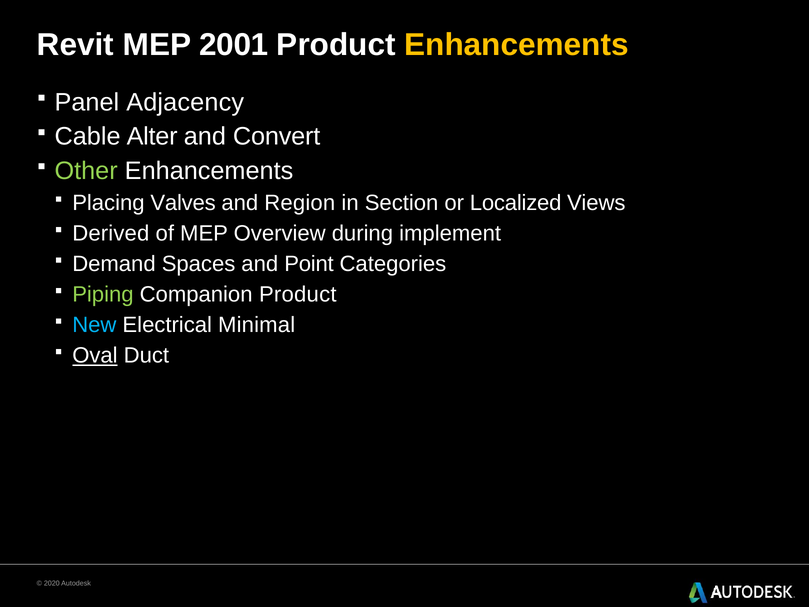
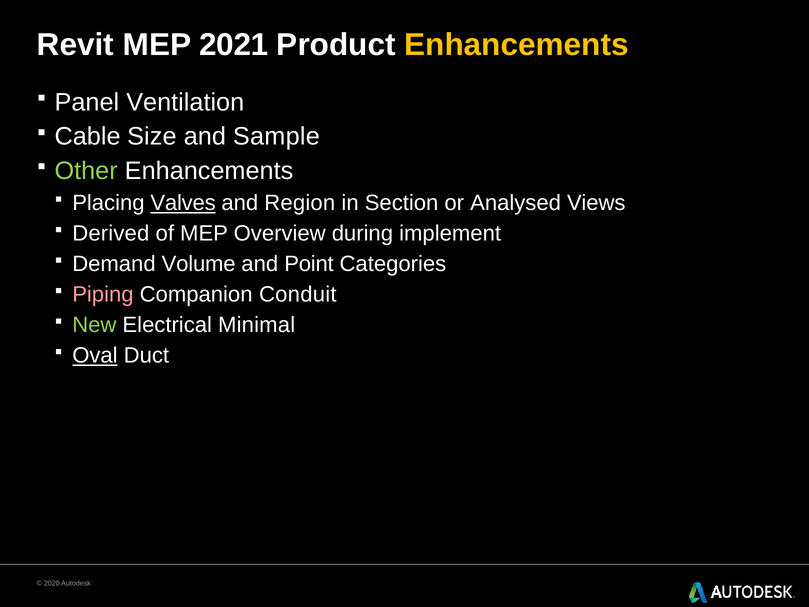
2001: 2001 -> 2021 (234, 45)
Adjacency: Adjacency -> Ventilation (185, 102)
Alter: Alter -> Size (152, 137)
Convert: Convert -> Sample (276, 137)
Valves underline: none -> present (183, 203)
Localized: Localized -> Analysed (516, 203)
Spaces: Spaces -> Volume (199, 264)
Piping colour: light green -> pink (103, 294)
Companion Product: Product -> Conduit (298, 294)
New colour: light blue -> light green (94, 325)
